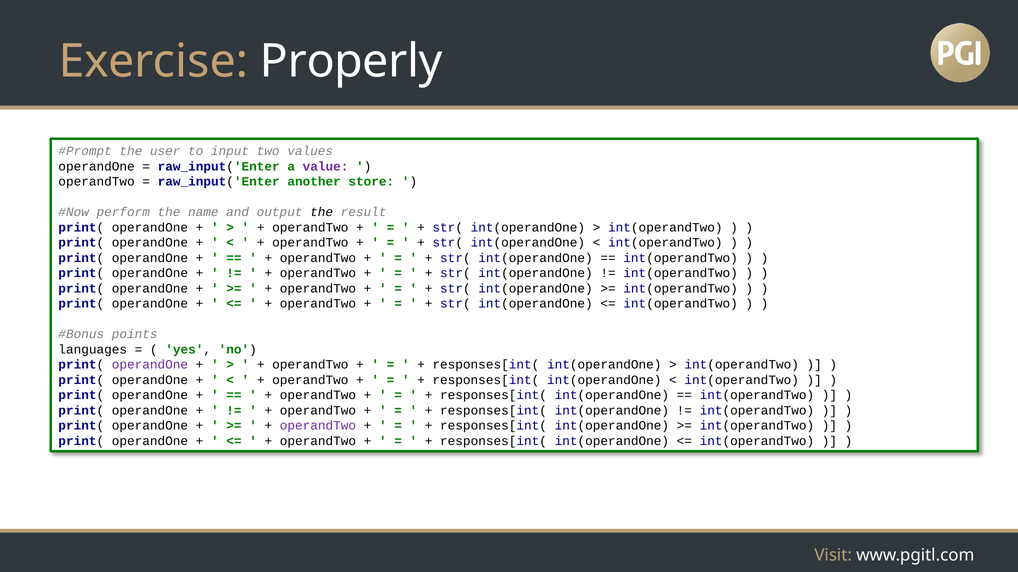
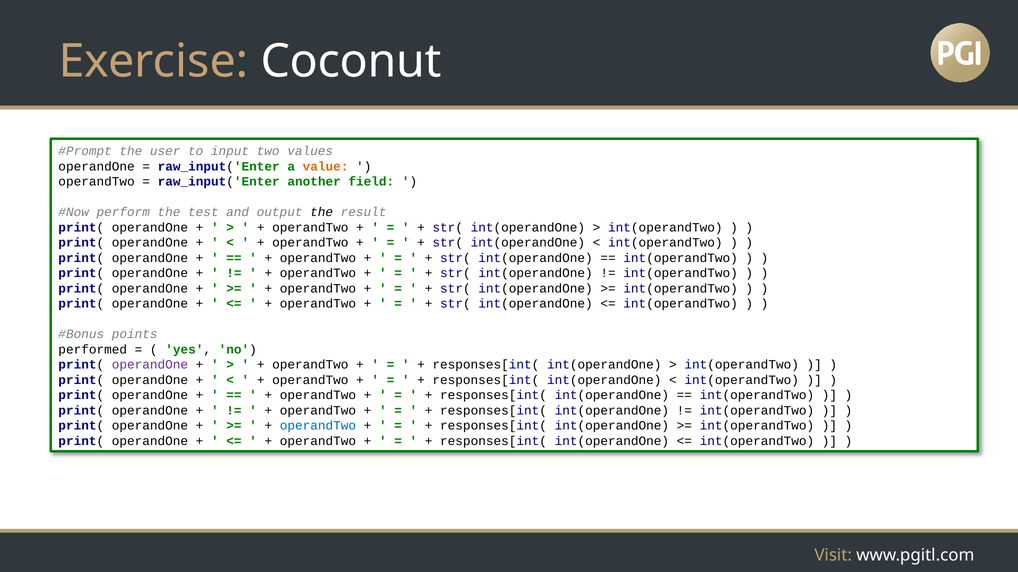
Properly: Properly -> Coconut (351, 61)
value colour: purple -> orange (326, 167)
store: store -> field (371, 182)
name: name -> test (203, 212)
languages: languages -> performed (93, 350)
operandTwo colour: purple -> blue (318, 426)
